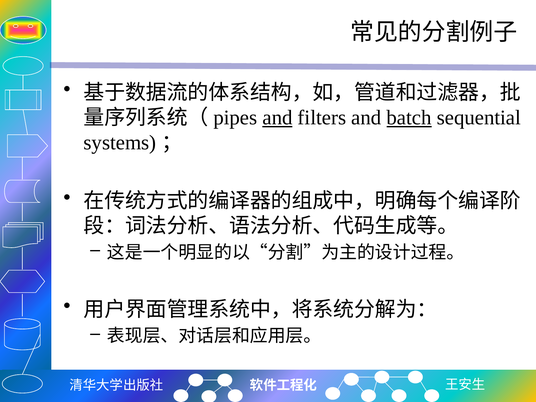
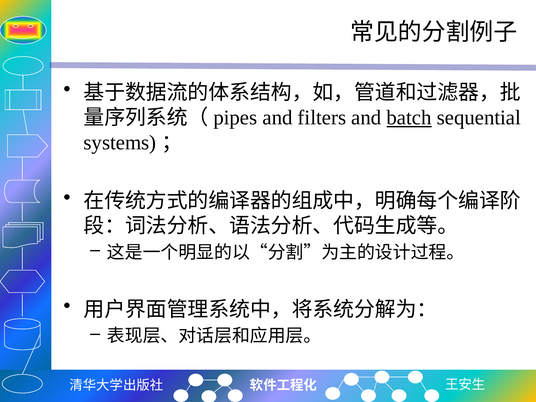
and underline: present -> none (277, 118)
